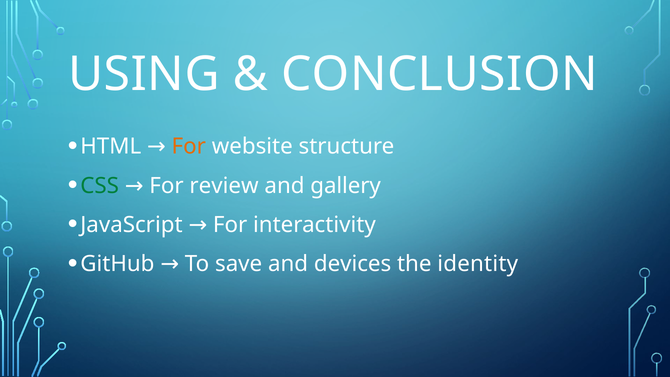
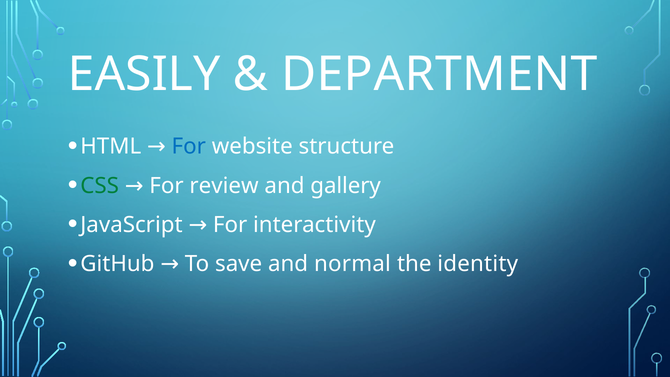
USING: USING -> EASILY (144, 74)
CONCLUSION: CONCLUSION -> DEPARTMENT (439, 74)
For colour: orange -> blue (189, 146)
devices: devices -> normal (352, 264)
